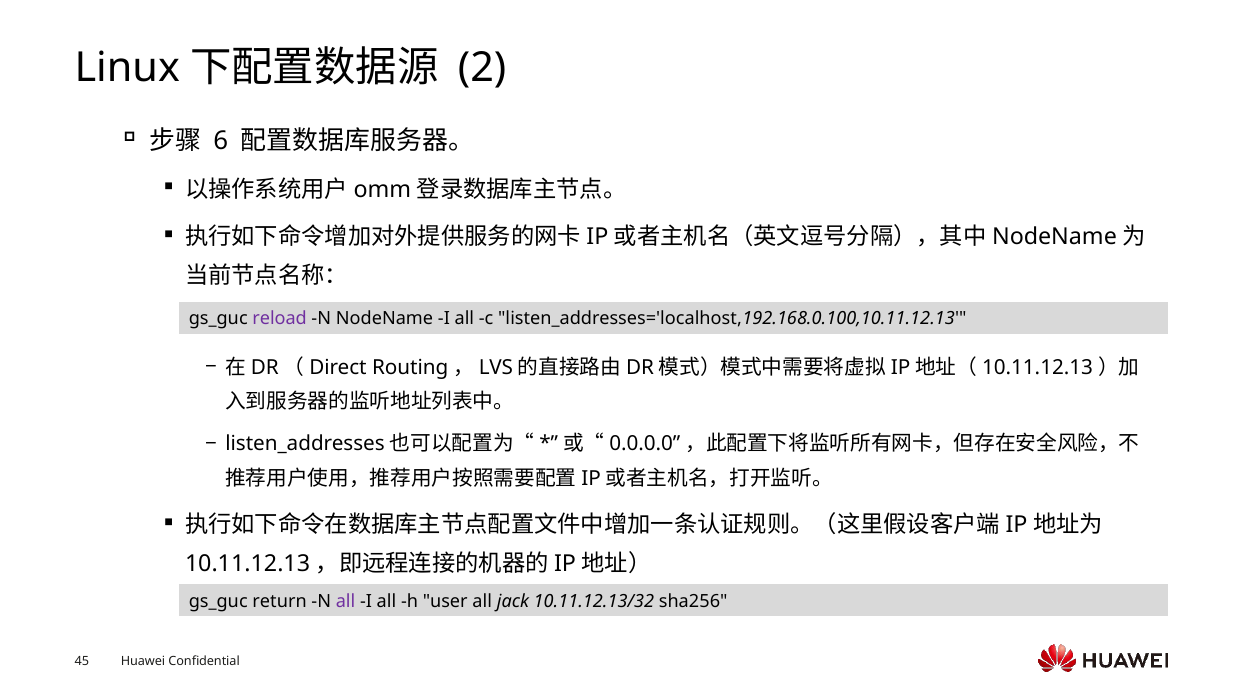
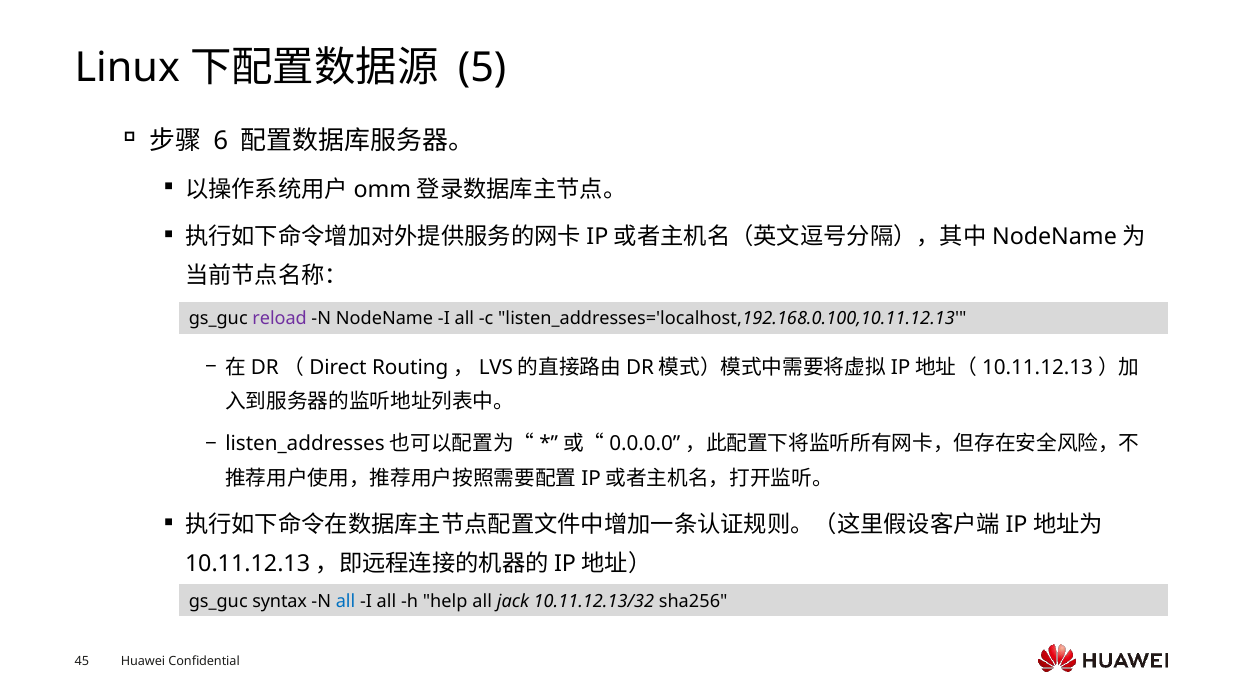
2: 2 -> 5 (482, 68)
return: return -> syntax (280, 601)
all colour: purple -> blue (346, 601)
user: user -> help (445, 601)
